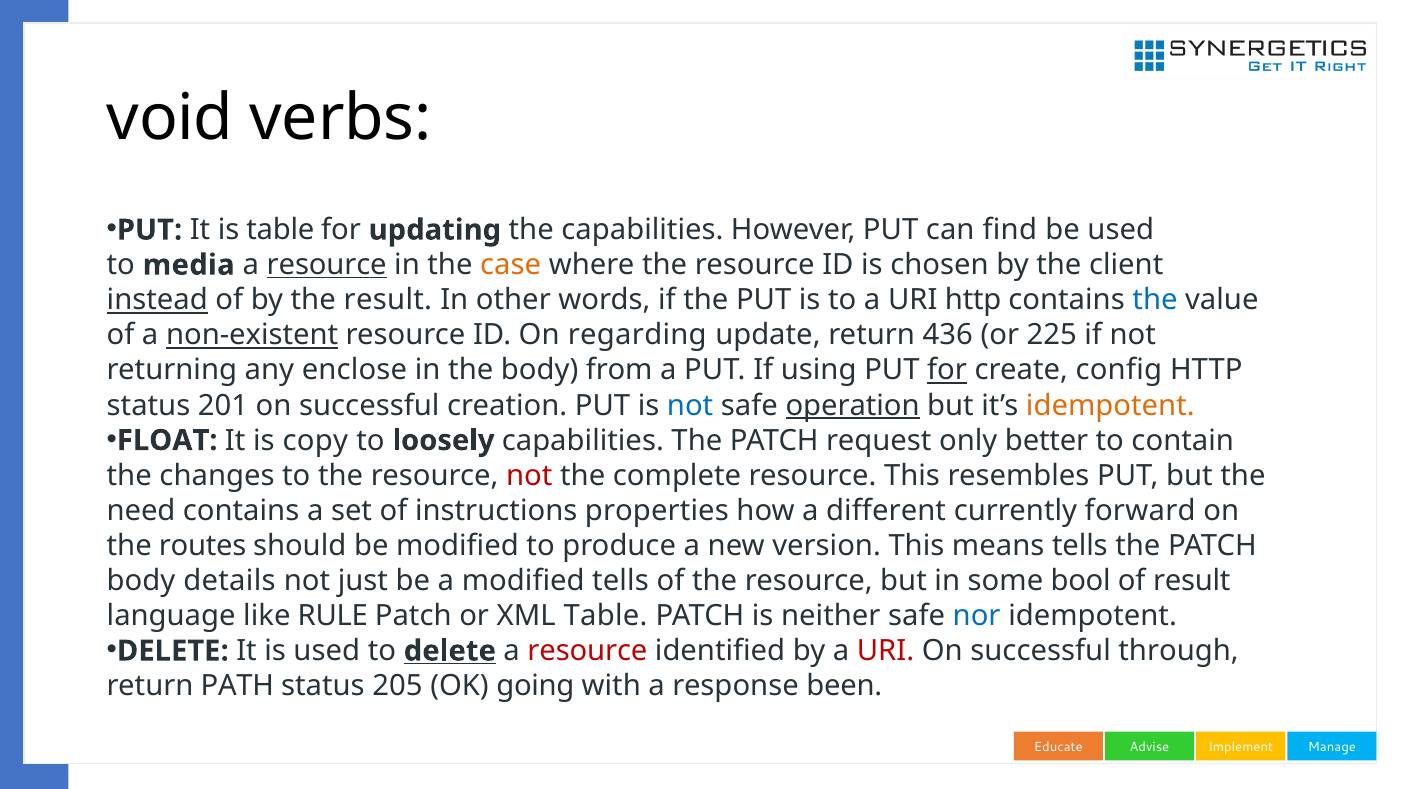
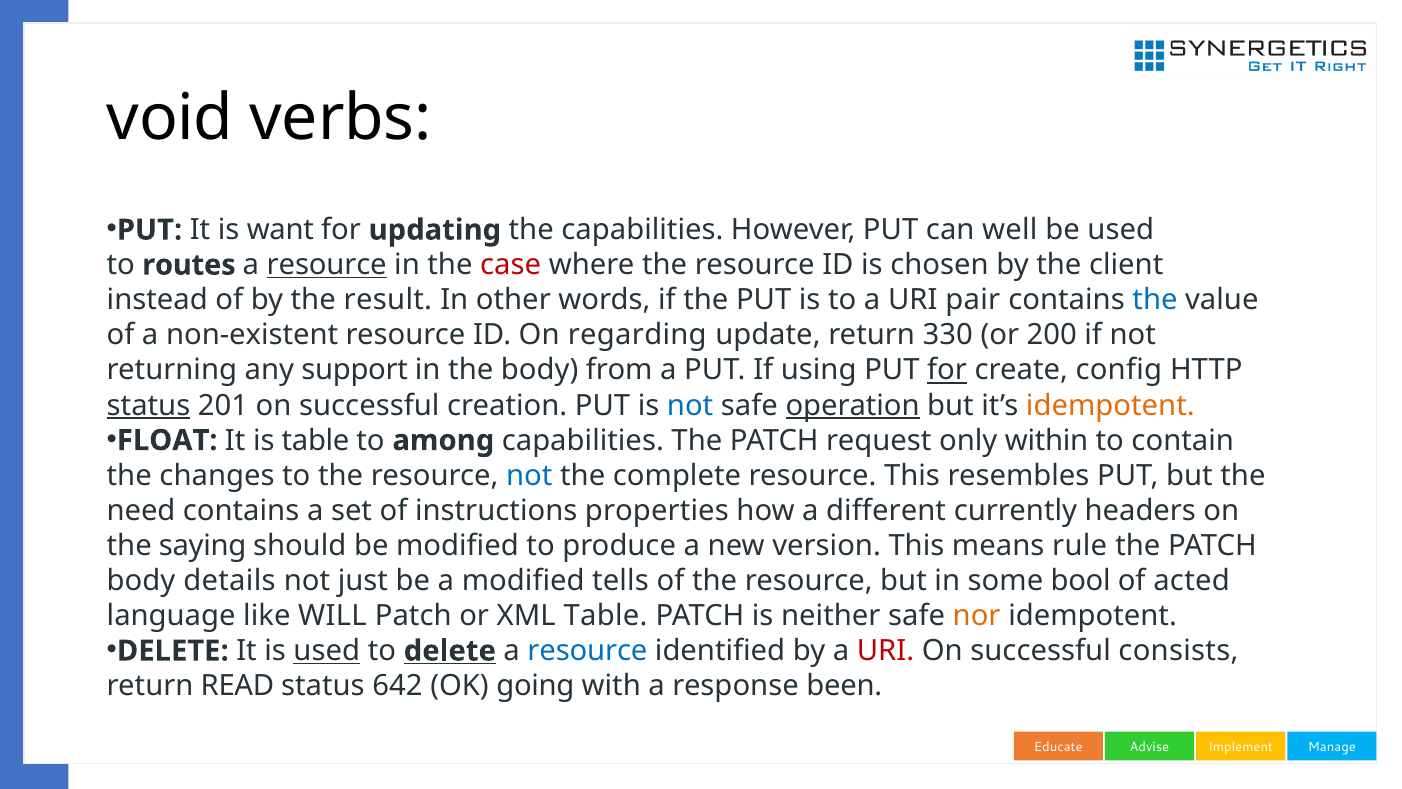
is table: table -> want (280, 230)
find: find -> well (1010, 230)
media: media -> routes (189, 265)
case colour: orange -> red (511, 265)
instead underline: present -> none (157, 300)
URI http: http -> pair (973, 300)
non-existent underline: present -> none (252, 335)
436: 436 -> 330 (948, 335)
225: 225 -> 200 (1052, 335)
enclose: enclose -> support (355, 370)
status underline: none -> present (149, 405)
is copy: copy -> table (316, 440)
loosely: loosely -> among (443, 440)
better: better -> within (1047, 440)
not colour: red -> blue (529, 475)
forward: forward -> headers (1140, 510)
routes: routes -> saying (203, 545)
means tells: tells -> rule (1080, 545)
of result: result -> acted (1192, 580)
RULE: RULE -> WILL (333, 616)
nor colour: blue -> orange (977, 616)
used underline: none -> present (327, 651)
resource colour: red -> blue (587, 651)
through: through -> consists (1178, 651)
PATH: PATH -> READ (237, 686)
205: 205 -> 642 (398, 686)
